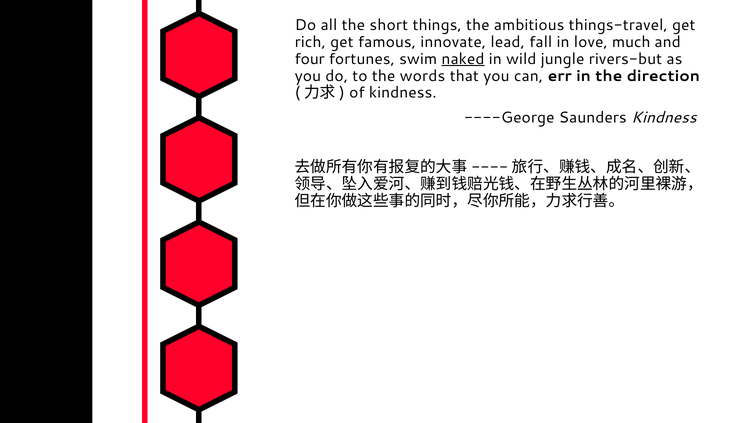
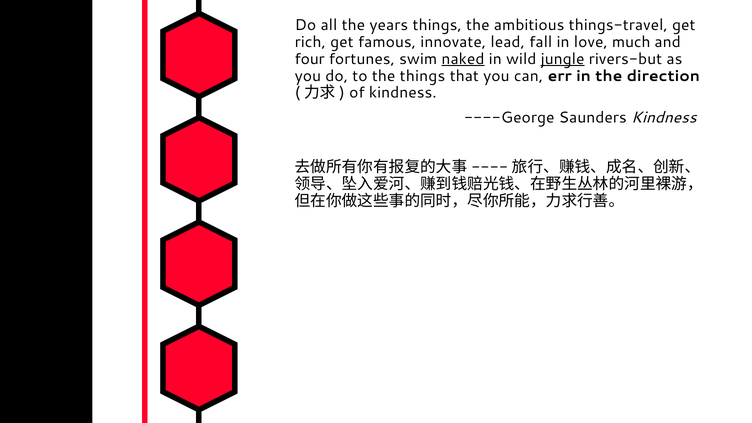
short: short -> years (389, 25)
jungle underline: none -> present (563, 59)
the words: words -> things (423, 76)
